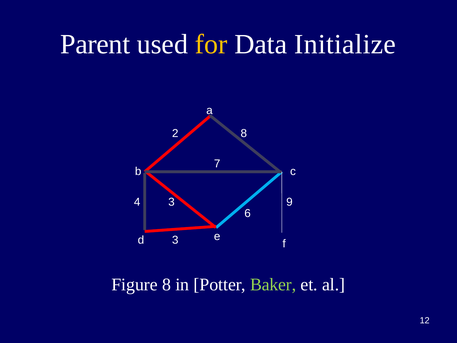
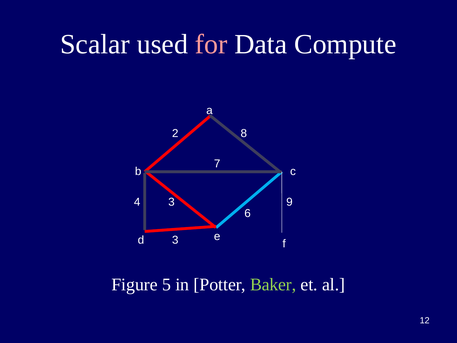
Parent: Parent -> Scalar (95, 44)
for colour: yellow -> pink (211, 44)
Initialize: Initialize -> Compute (345, 44)
Figure 8: 8 -> 5 (167, 285)
